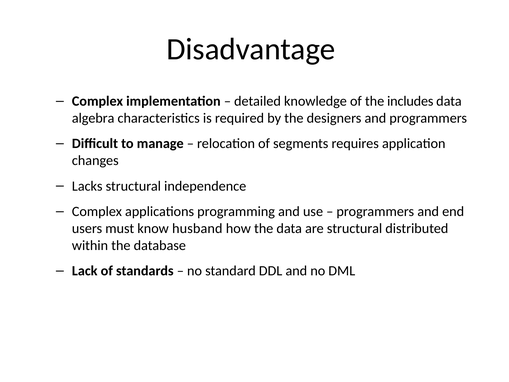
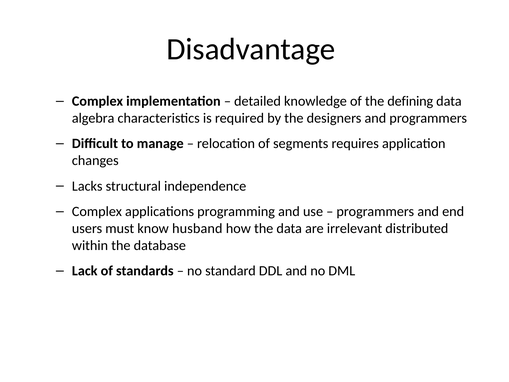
includes: includes -> defining (410, 101)
are structural: structural -> irrelevant (355, 228)
